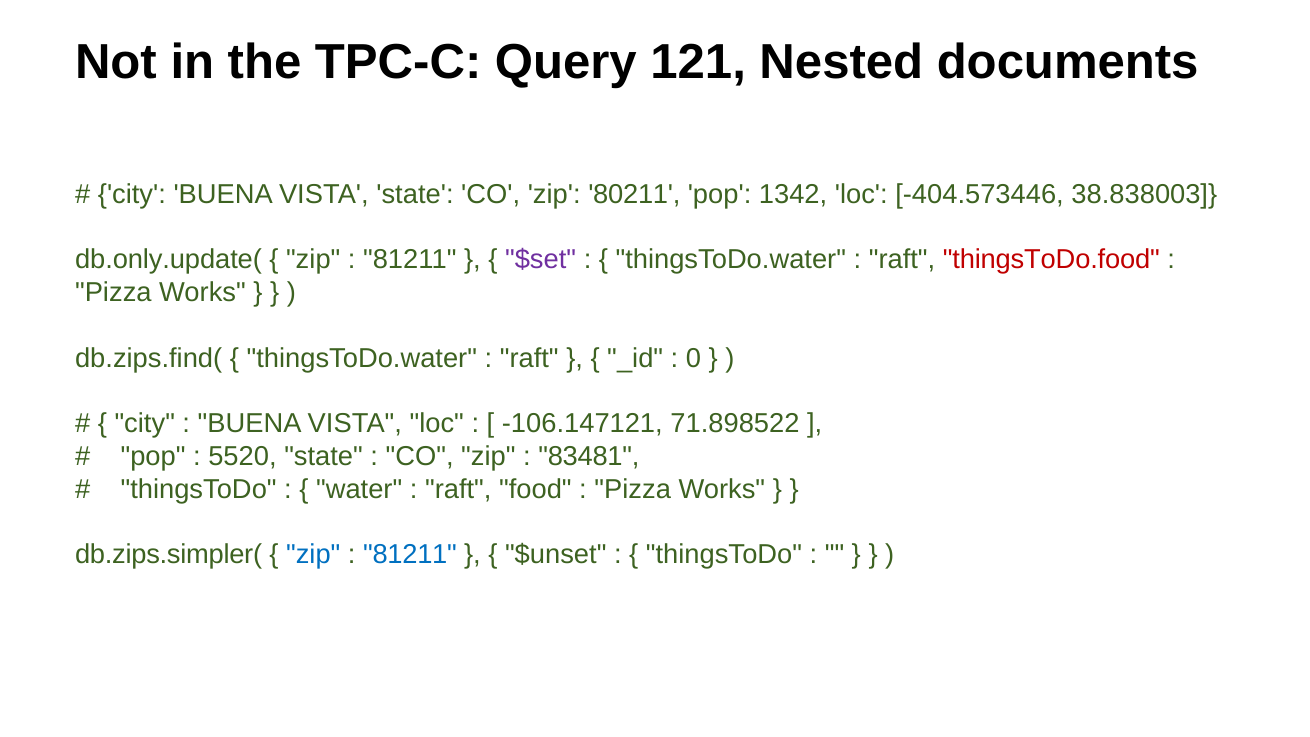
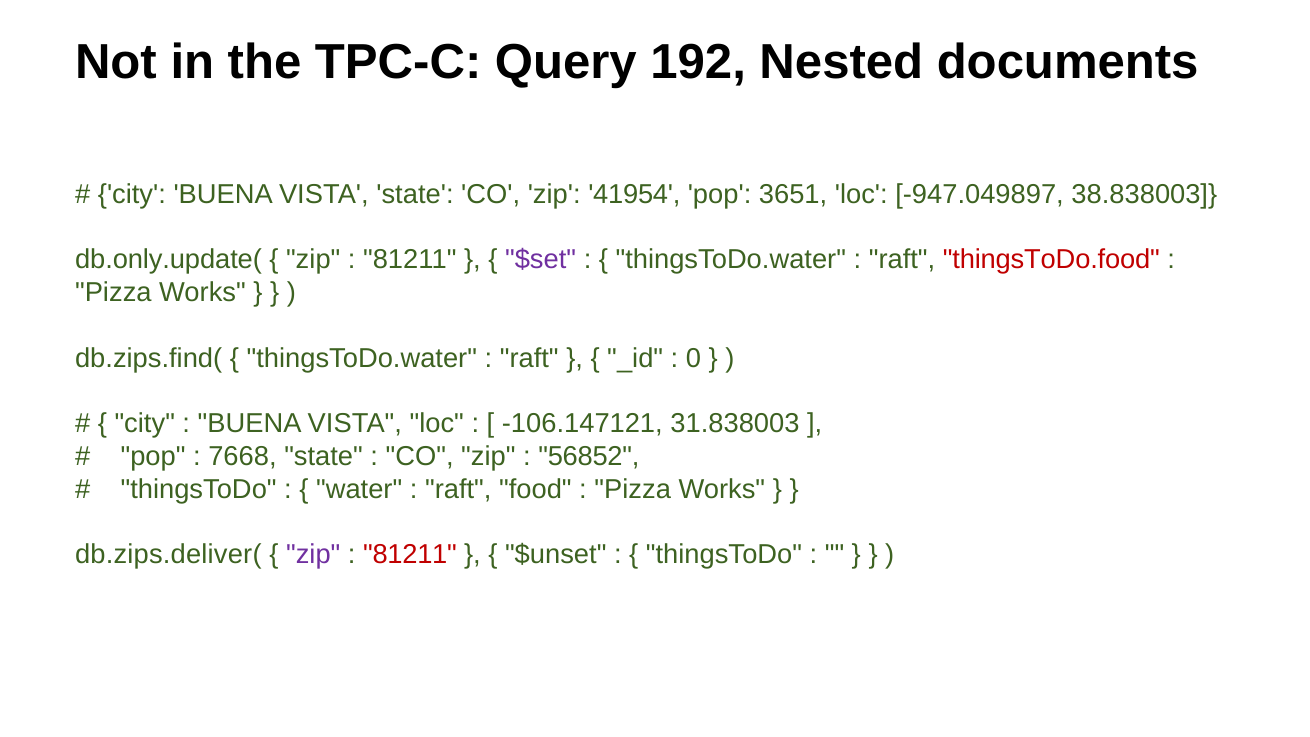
121: 121 -> 192 (698, 62)
80211: 80211 -> 41954 (634, 194)
1342: 1342 -> 3651 (793, 194)
-404.573446: -404.573446 -> -947.049897 (980, 194)
71.898522: 71.898522 -> 31.838003 (735, 424)
5520: 5520 -> 7668 (242, 456)
83481: 83481 -> 56852 (589, 456)
db.zips.simpler(: db.zips.simpler( -> db.zips.deliver( (168, 555)
zip colour: blue -> purple (313, 555)
81211 colour: blue -> red (410, 555)
